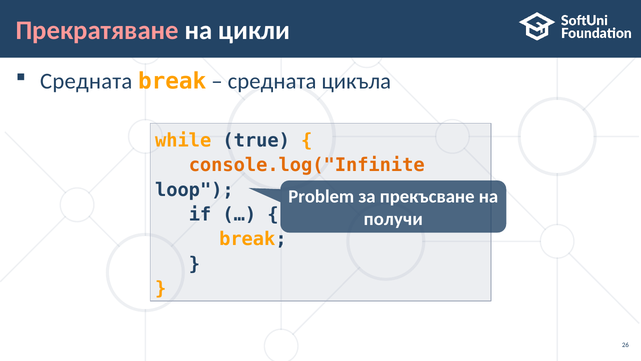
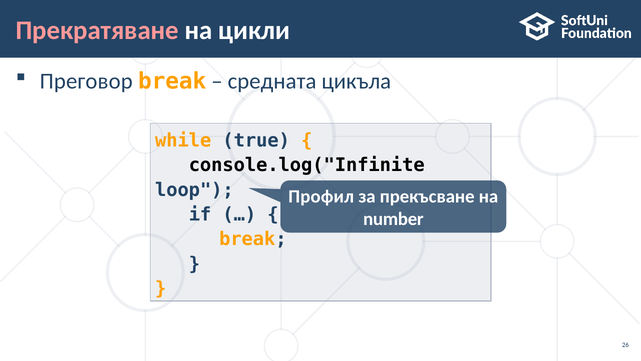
Средната: Средната -> Преговор (86, 81)
console.log("Infinite colour: orange -> black (307, 165)
Problem: Problem -> Профил (321, 196)
получи: получи -> number (393, 219)
